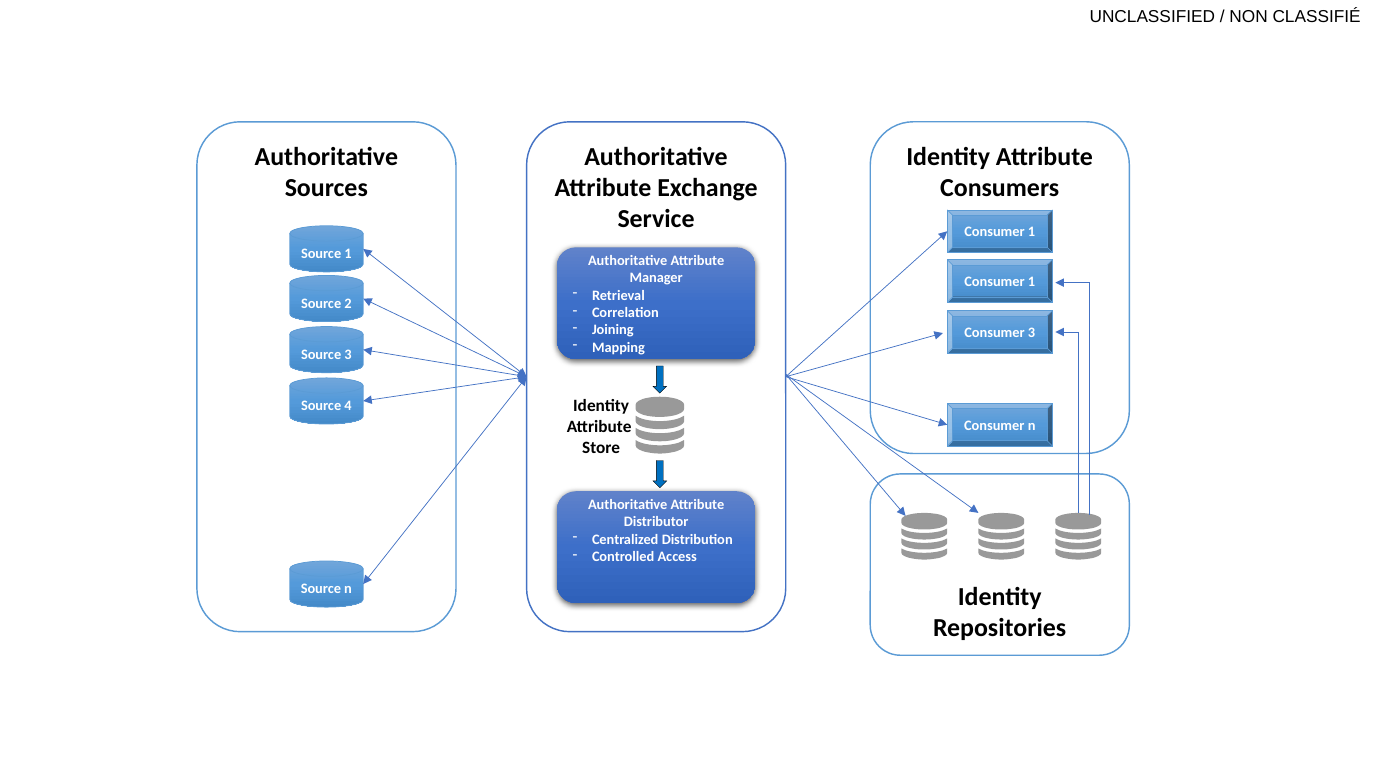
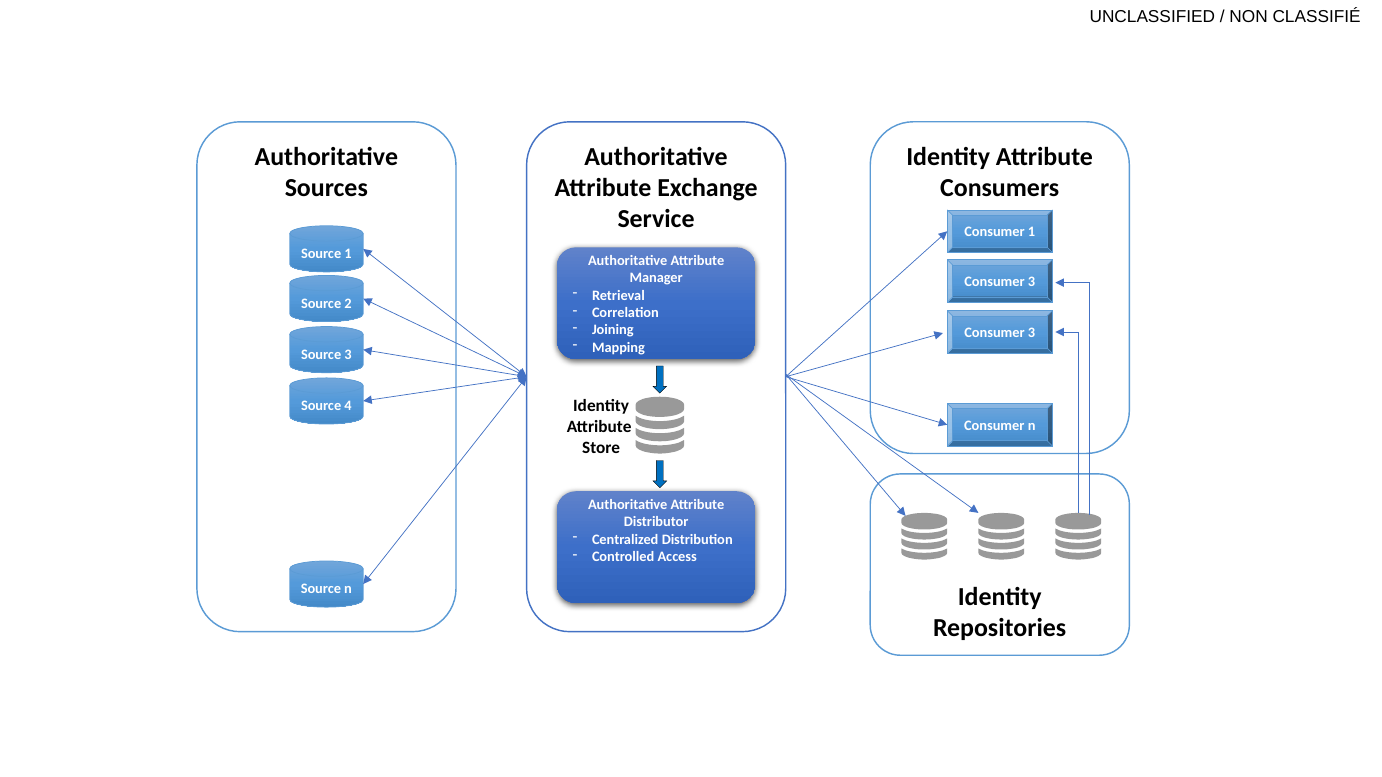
1: 1 -> 3 (1032, 282)
